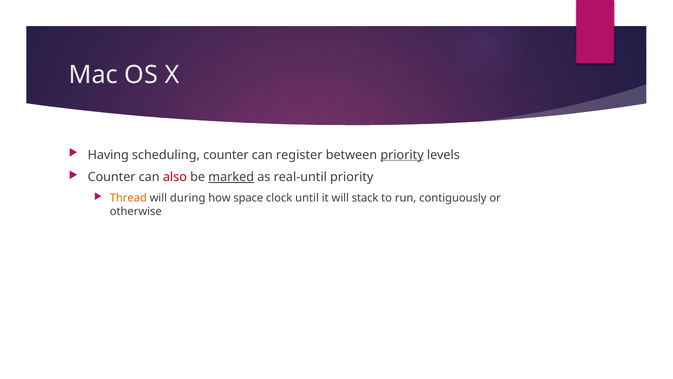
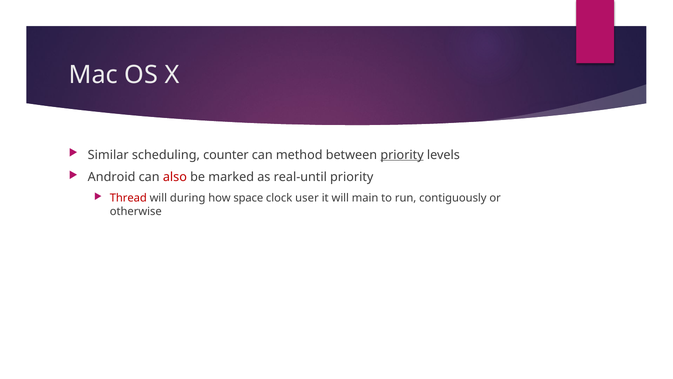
Having: Having -> Similar (108, 155)
register: register -> method (299, 155)
Counter: Counter -> Android (112, 177)
marked underline: present -> none (231, 177)
Thread colour: orange -> red (128, 198)
until: until -> user (307, 198)
stack: stack -> main (365, 198)
